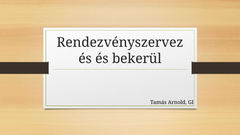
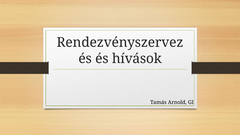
bekerül: bekerül -> hívások (137, 59)
